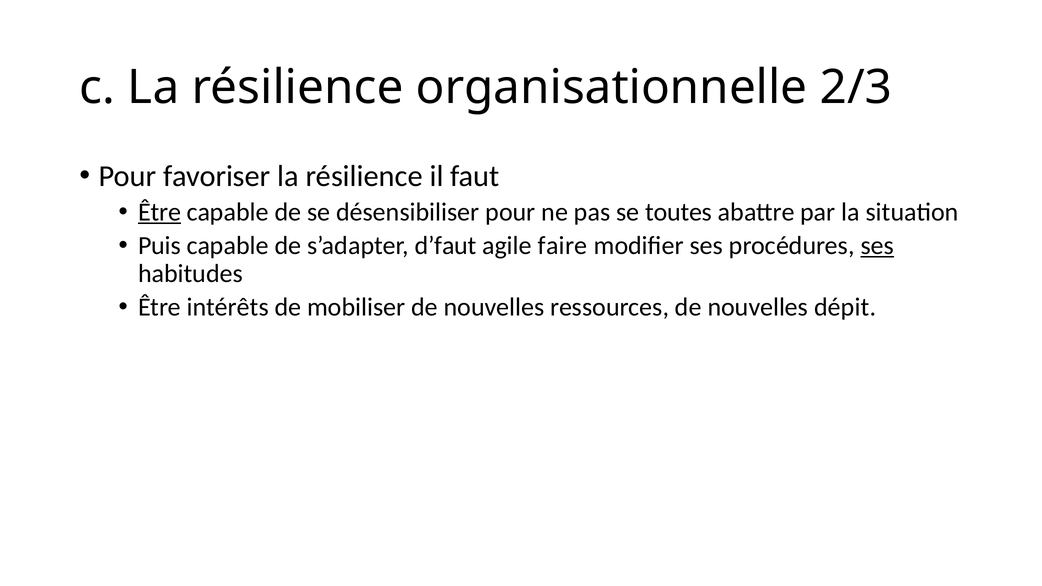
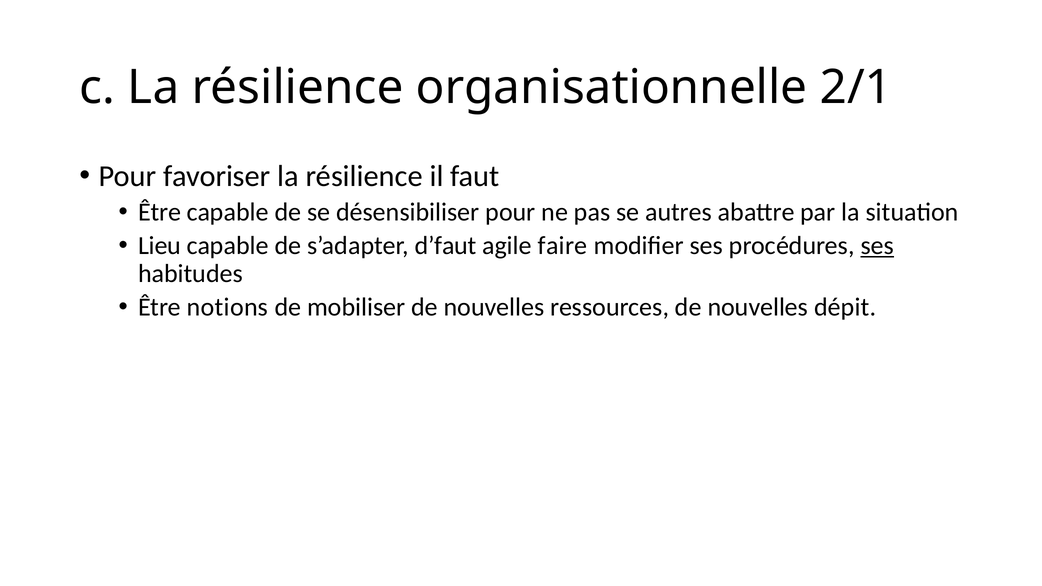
2/3: 2/3 -> 2/1 (856, 88)
Être underline: present -> none (160, 212)
toutes: toutes -> autres (679, 212)
Puis: Puis -> Lieu (160, 246)
intérêts: intérêts -> notions (228, 307)
